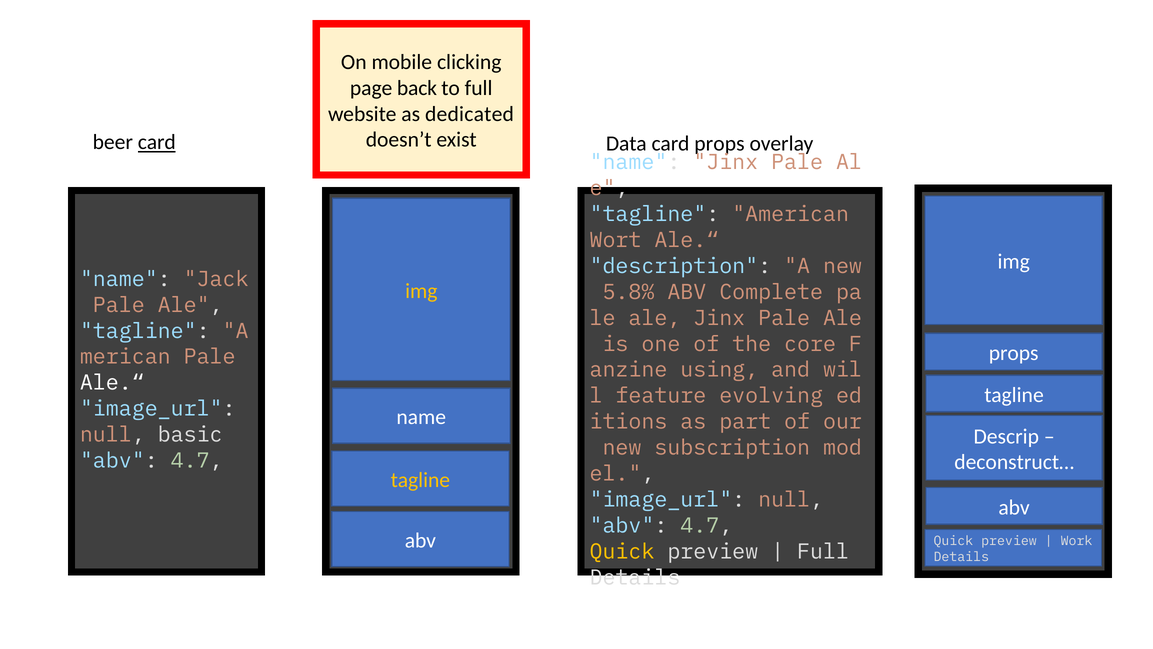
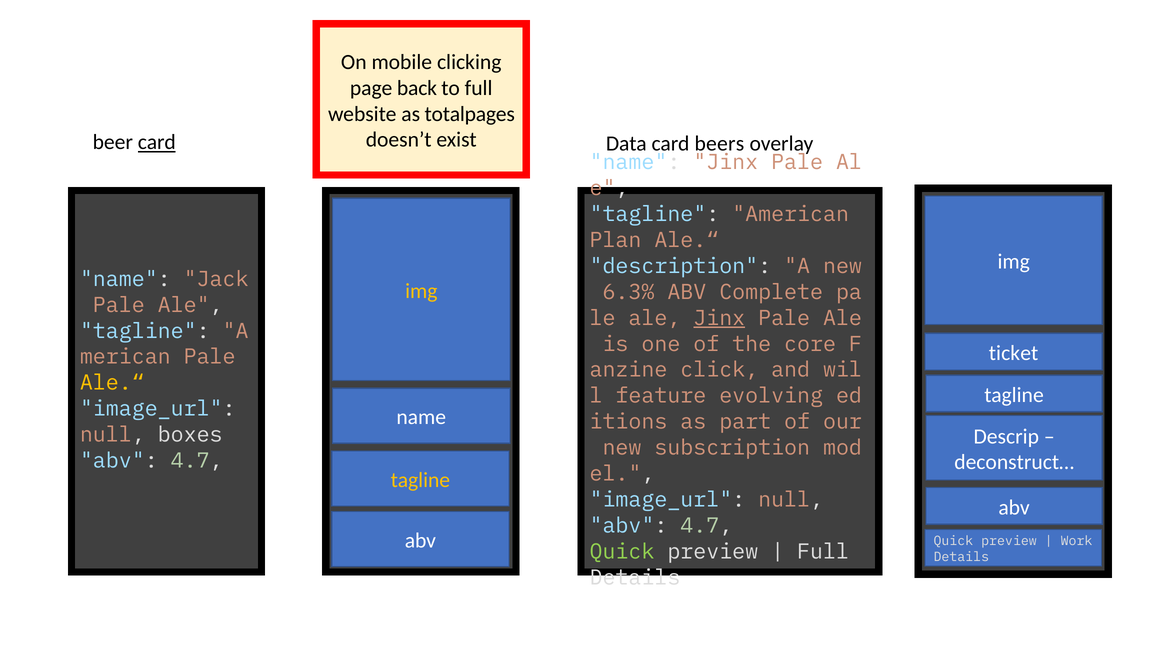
dedicated: dedicated -> totalpages (470, 114)
card props: props -> beers (719, 144)
Wort: Wort -> Plan (615, 240)
5.8%: 5.8% -> 6.3% (628, 292)
Jinx underline: none -> present (719, 318)
props: props -> ticket (1014, 353)
using: using -> click (719, 370)
Ale.“ colour: white -> yellow (112, 383)
basic: basic -> boxes (190, 434)
Quick colour: yellow -> light green (622, 551)
